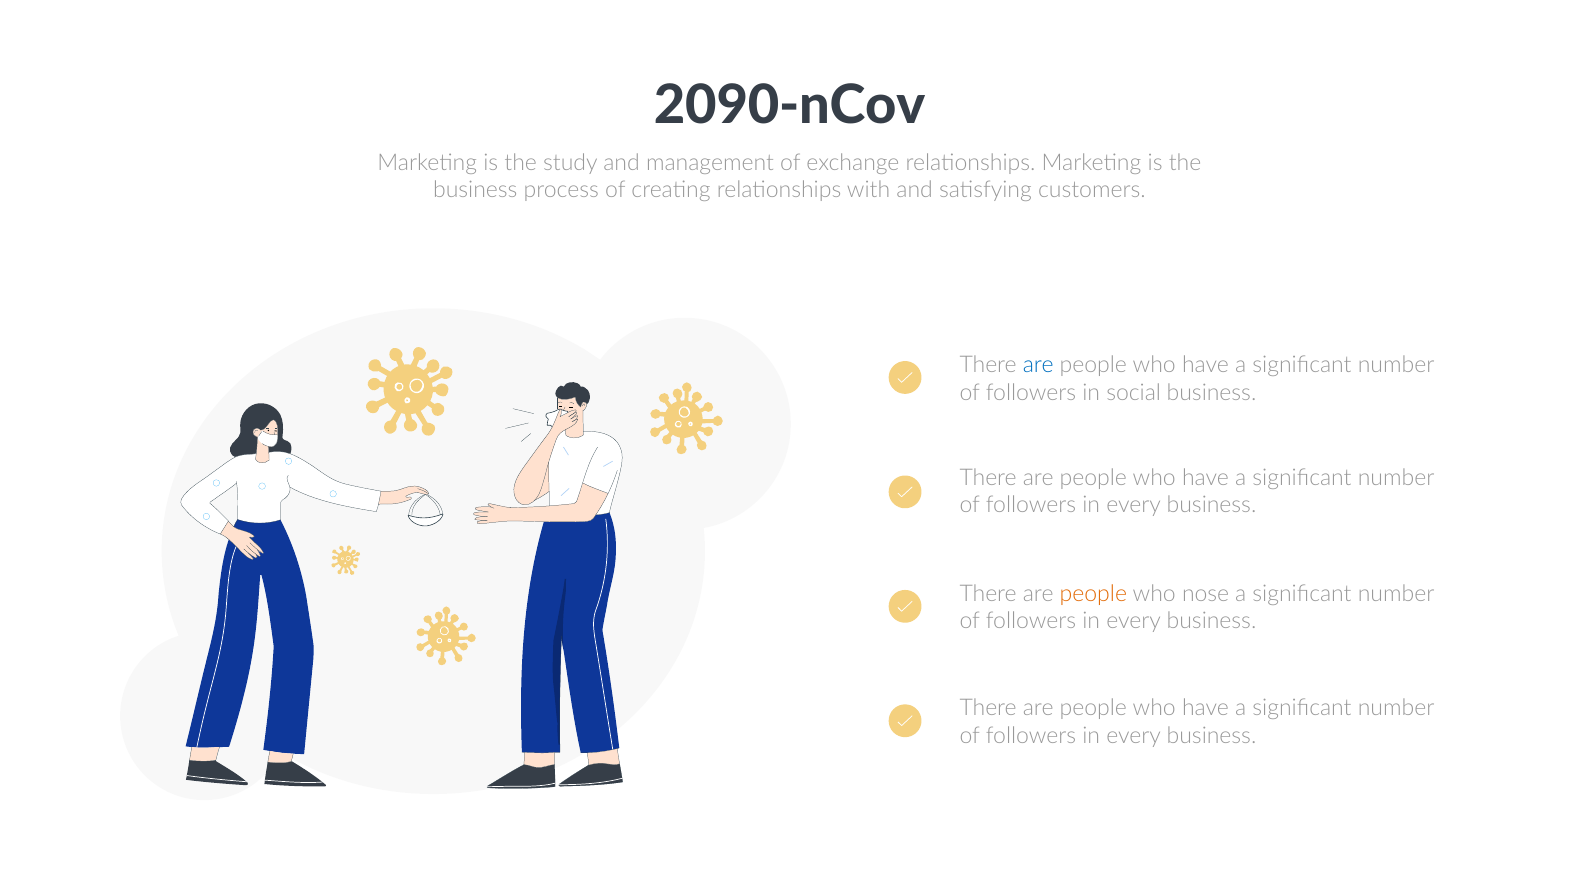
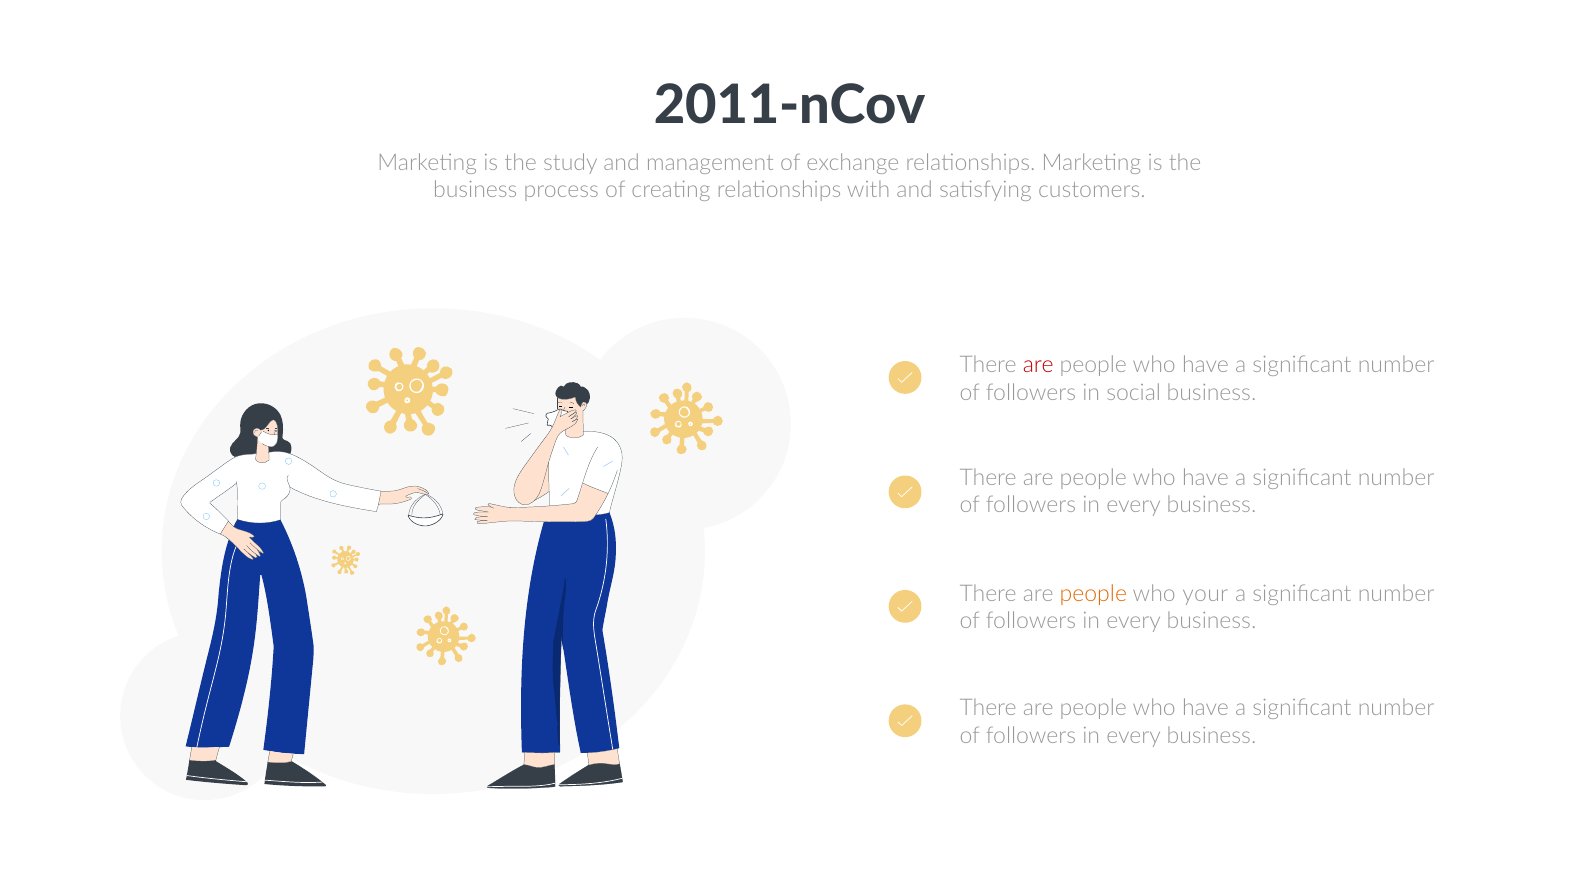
2090-nCov: 2090-nCov -> 2011-nCov (790, 105)
are colour: blue -> red (1038, 365)
nose: nose -> your (1205, 594)
